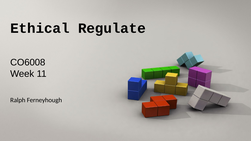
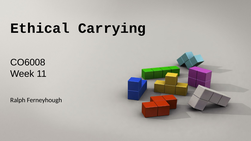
Regulate: Regulate -> Carrying (112, 28)
